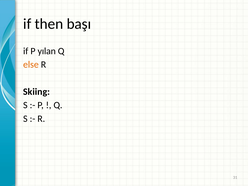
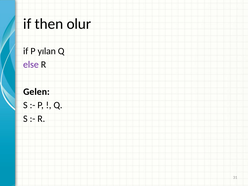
başı: başı -> olur (79, 24)
else colour: orange -> purple (31, 65)
Skiing: Skiing -> Gelen (37, 92)
